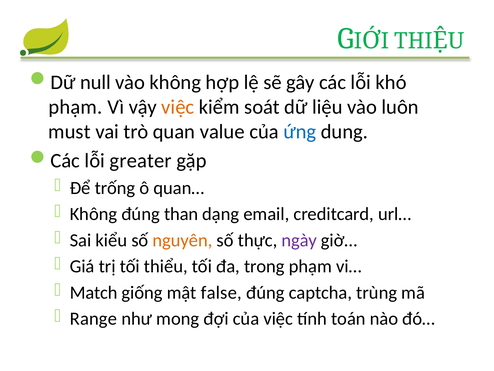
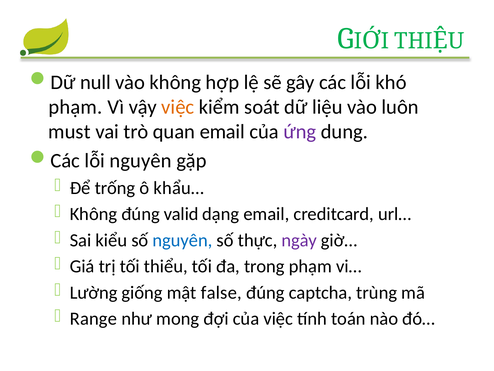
quan value: value -> email (222, 132)
ứng colour: blue -> purple (300, 132)
lỗi greater: greater -> nguyên (141, 161)
quan…: quan… -> khẩu… (179, 188)
than: than -> valid (181, 214)
nguyên colour: orange -> blue (183, 240)
Match: Match -> Lường (94, 292)
